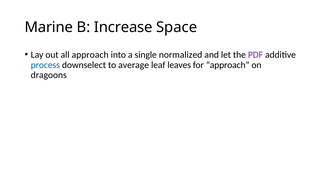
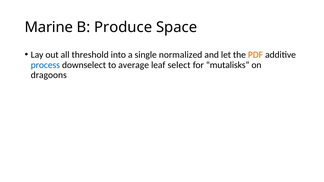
Increase: Increase -> Produce (123, 27)
all approach: approach -> threshold (90, 55)
PDF colour: purple -> orange (256, 55)
leaves: leaves -> select (179, 65)
for approach: approach -> mutalisks (228, 65)
